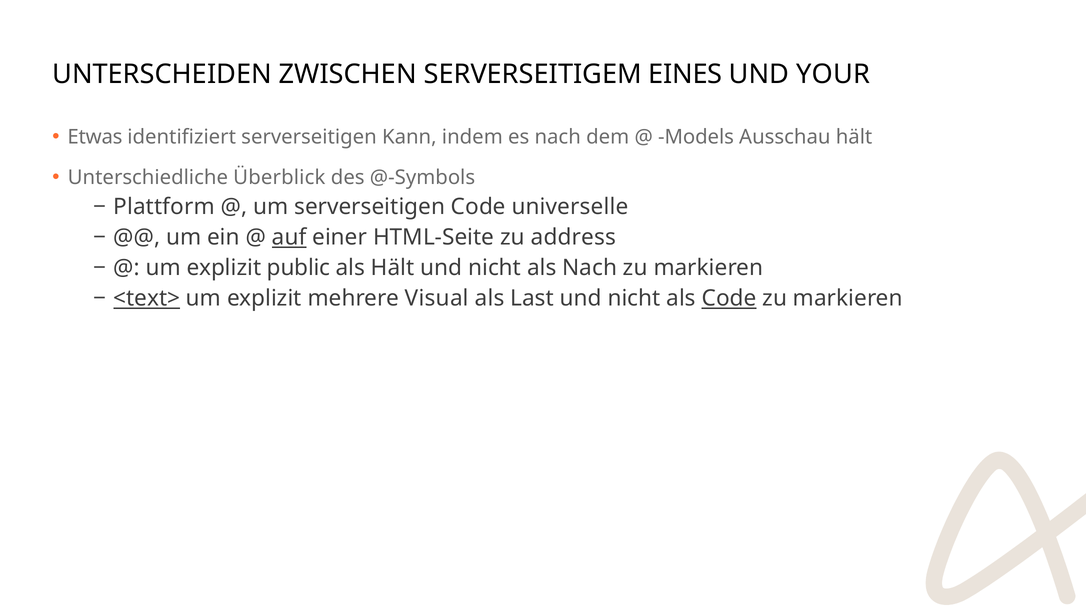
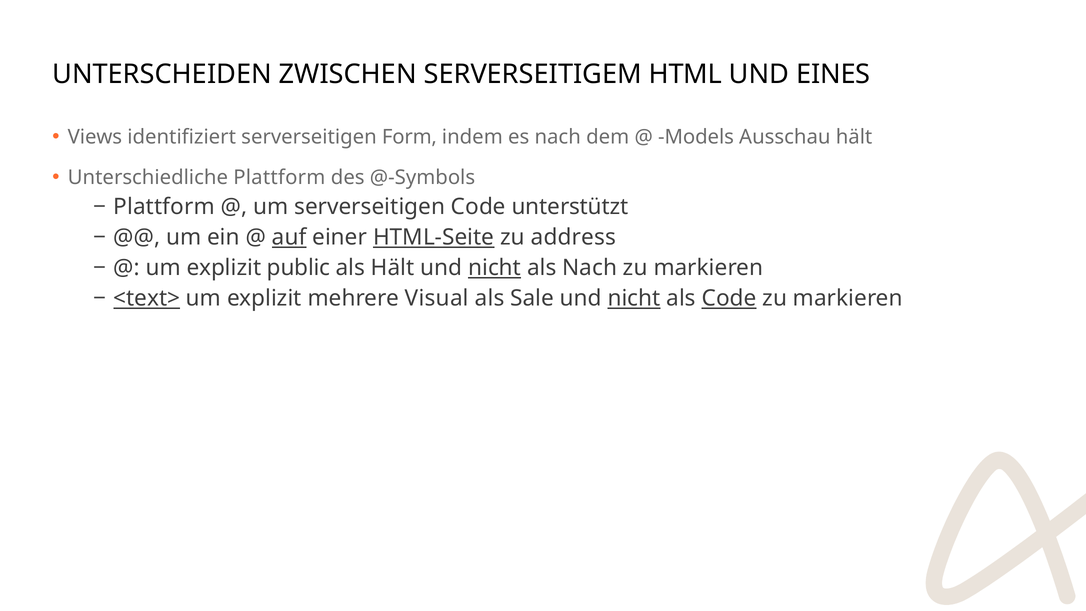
EINES: EINES -> HTML (685, 74)
YOUR: YOUR -> EINES (833, 74)
Etwas: Etwas -> Views (95, 137)
Kann: Kann -> Form (409, 137)
Unterschiedliche Überblick: Überblick -> Plattform (279, 177)
universelle: universelle -> unterstützt (570, 207)
HTML-Seite underline: none -> present (434, 237)
nicht underline: none -> present (495, 268)
Last: Last -> Sale (532, 299)
nicht underline: none -> present (634, 299)
